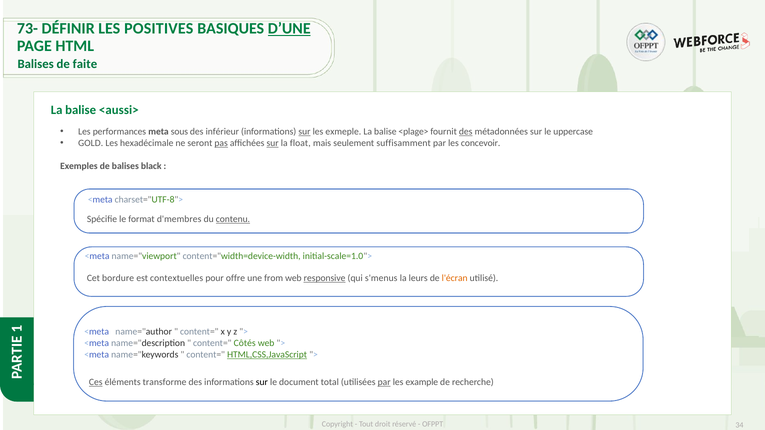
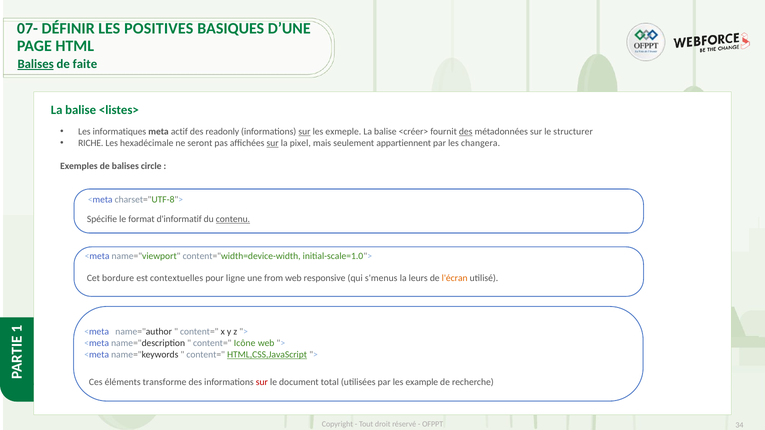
73-: 73- -> 07- (27, 29)
D’UNE underline: present -> none (289, 29)
Balises underline: none -> present (36, 64)
<aussi>: <aussi> -> <listes> (119, 110)
performances: performances -> informatiques (119, 132)
sous: sous -> actif (179, 132)
inférieur: inférieur -> readonly (222, 132)
<plage>: <plage> -> <créer> (413, 132)
uppercase: uppercase -> structurer (573, 132)
GOLD: GOLD -> RICHE (91, 143)
pas underline: present -> none (221, 143)
float: float -> pixel (300, 143)
suffisamment: suffisamment -> appartiennent (404, 143)
concevoir: concevoir -> changera (481, 143)
black: black -> circle (151, 166)
d'membres: d'membres -> d'informatif (179, 219)
offre: offre -> ligne (236, 278)
responsive underline: present -> none (325, 278)
Côtés: Côtés -> Icône (245, 343)
Ces underline: present -> none (96, 382)
sur colour: black -> red (262, 382)
par underline: present -> none (384, 382)
